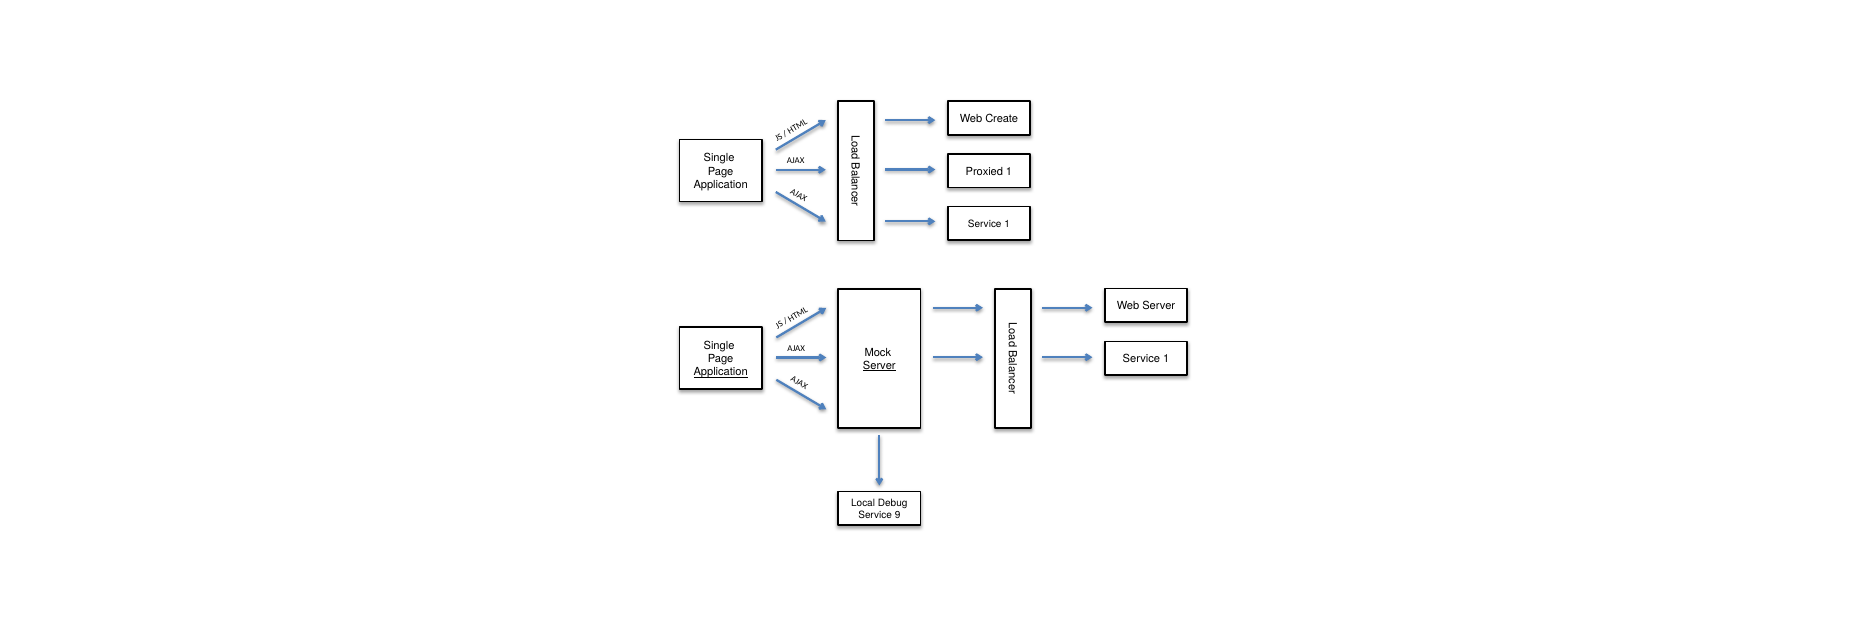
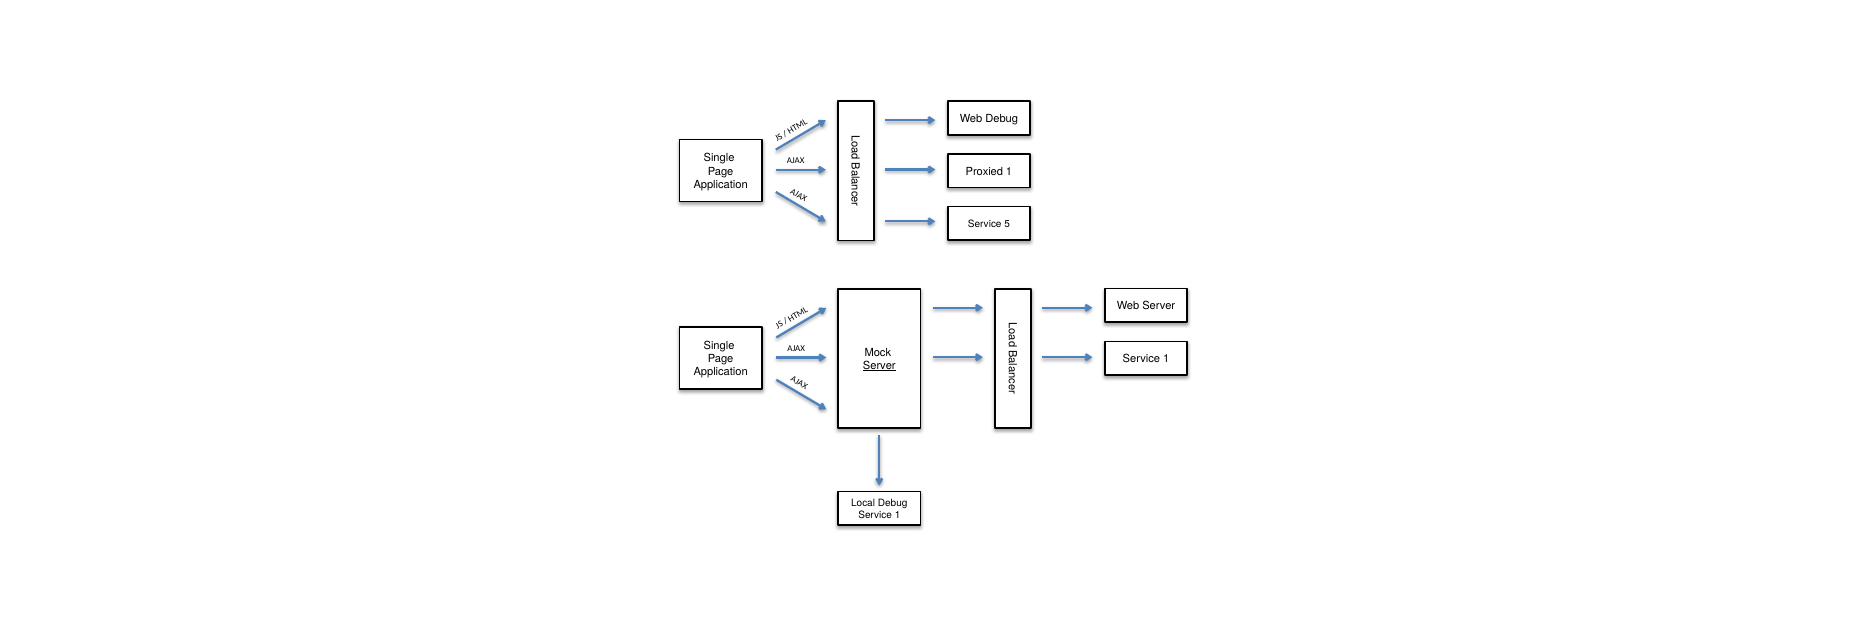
Web Create: Create -> Debug (1002, 119)
1: 1 -> 5 (1007, 224)
Application underline: present -> none (721, 372)
9: 9 -> 1 (898, 515)
